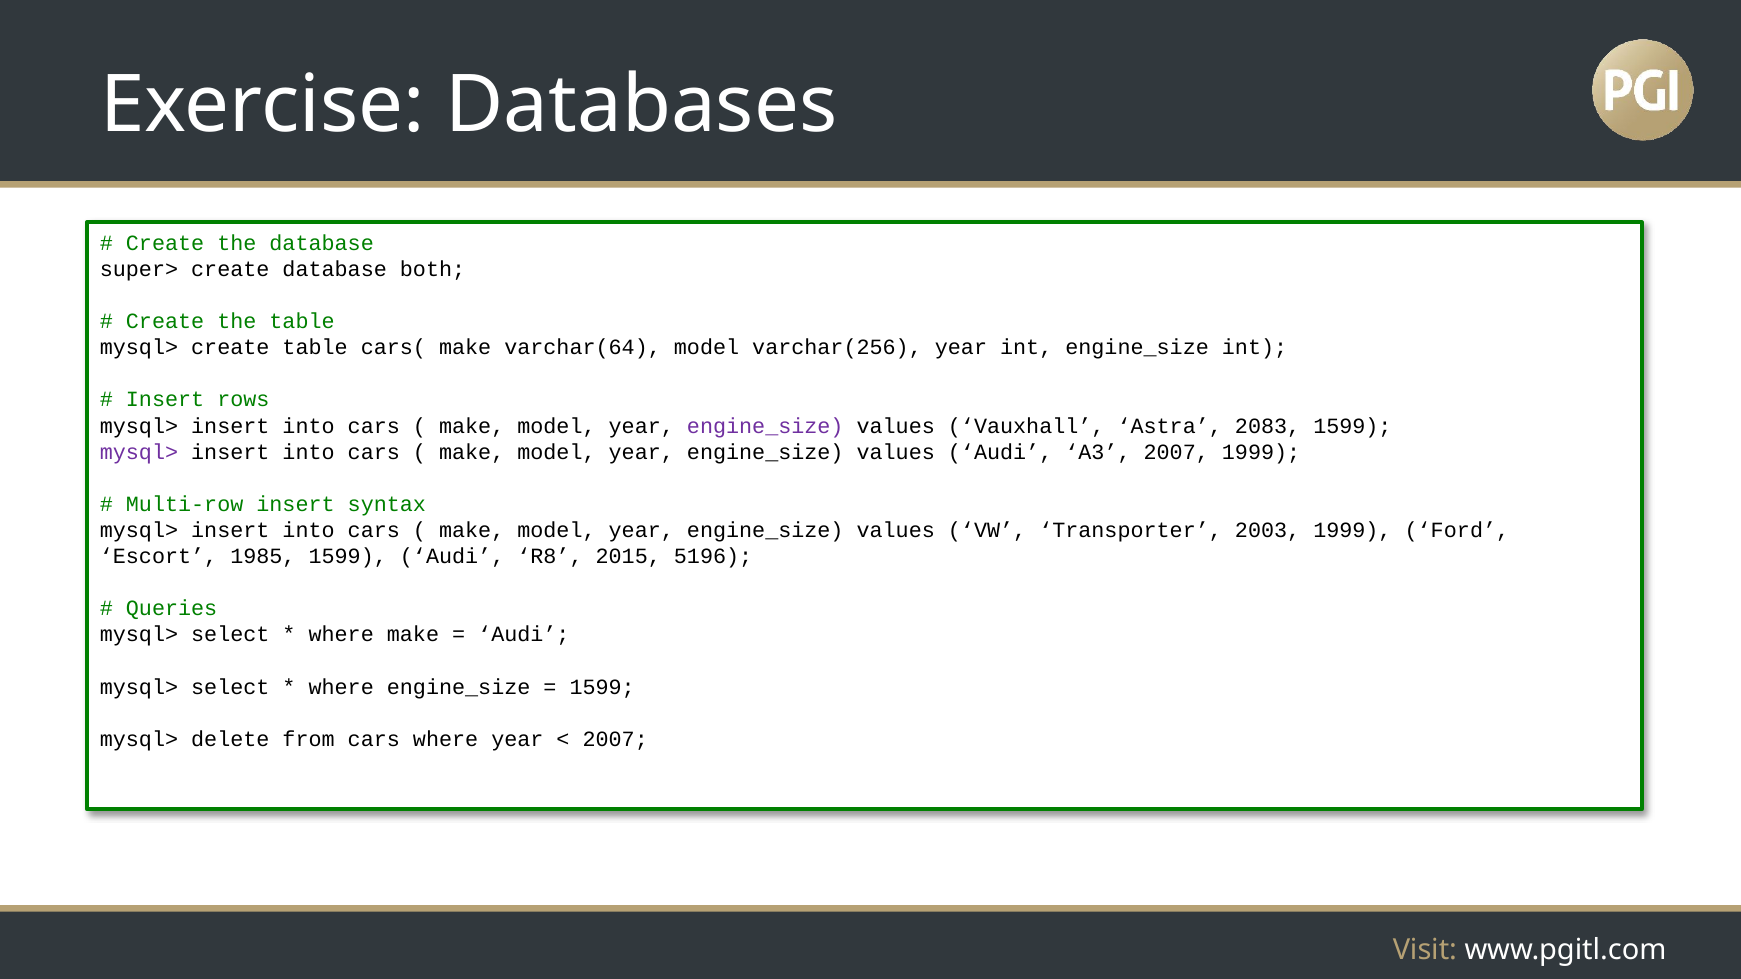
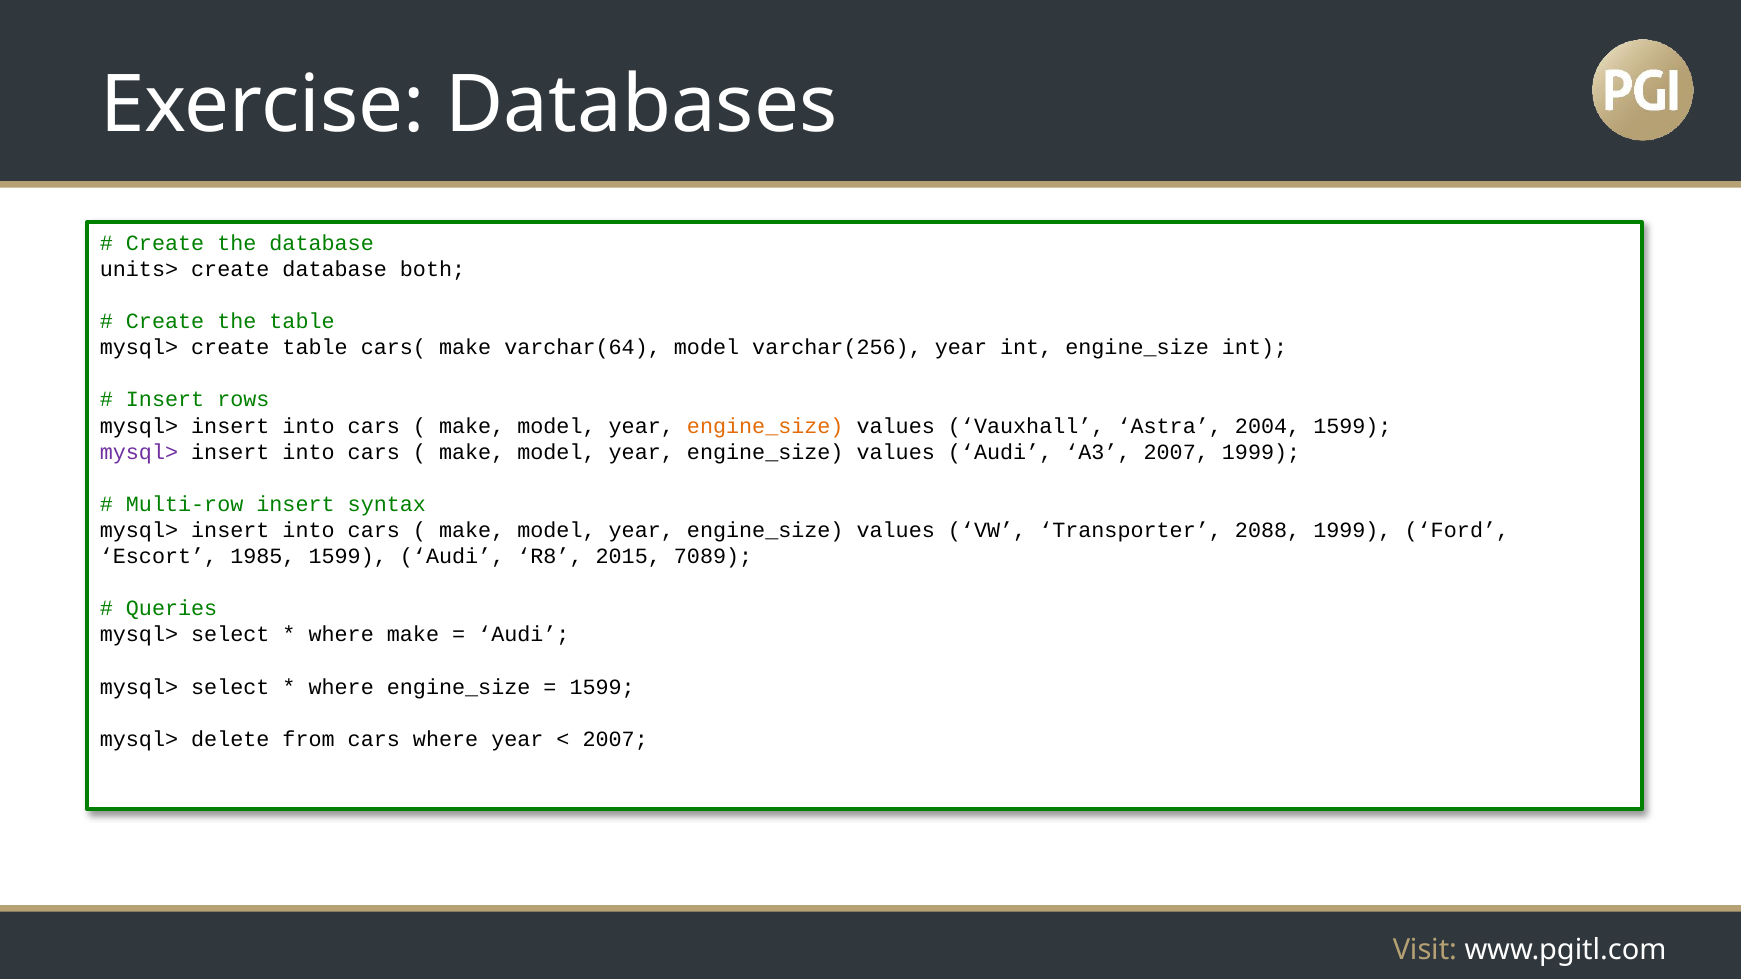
super>: super> -> units> (139, 269)
engine_size colour: purple -> orange (765, 426)
2083: 2083 -> 2004 (1268, 426)
2003: 2003 -> 2088 (1268, 530)
5196: 5196 -> 7089 (713, 557)
